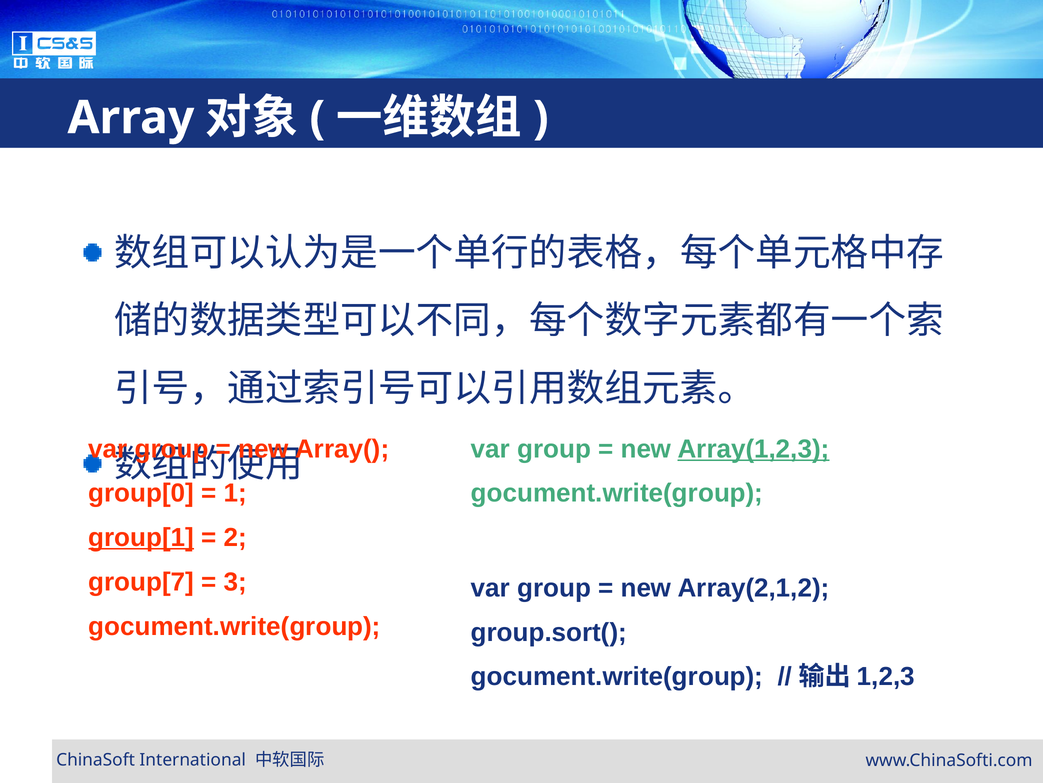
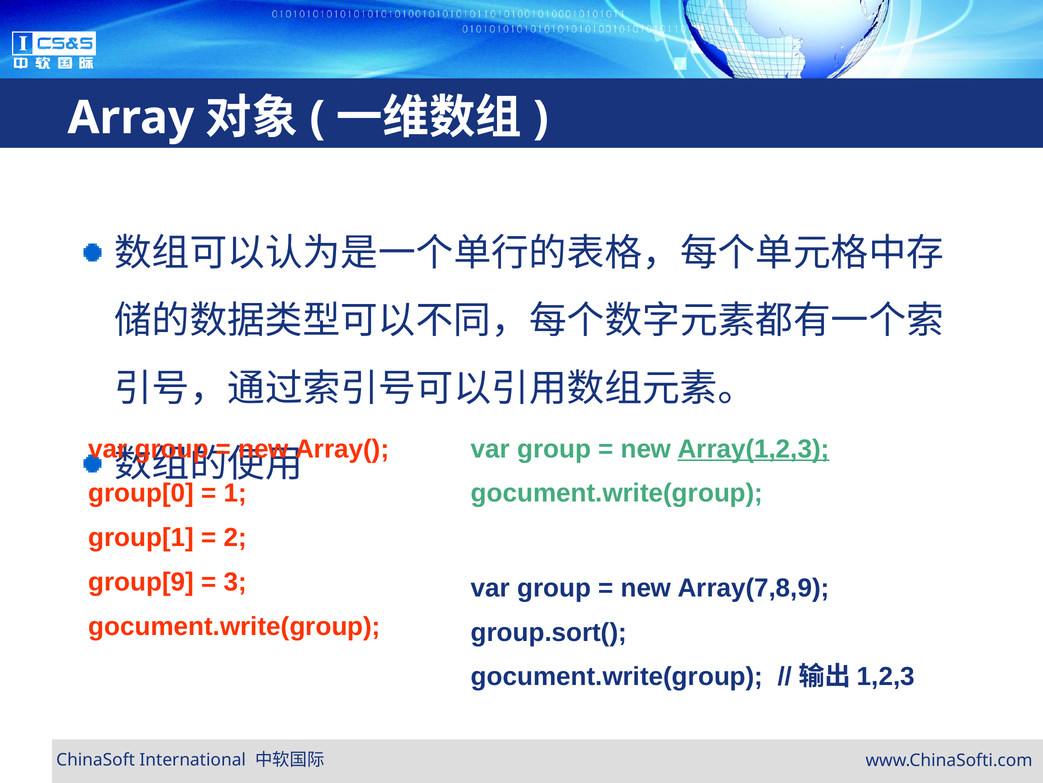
group[1 underline: present -> none (141, 537)
group[7: group[7 -> group[9 (141, 582)
Array(2,1,2: Array(2,1,2 -> Array(7,8,9 (754, 588)
